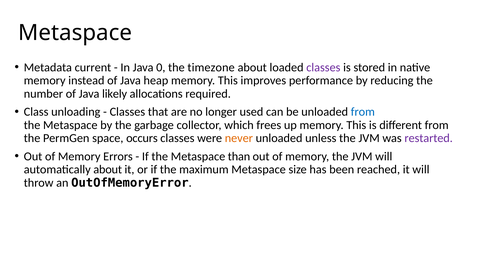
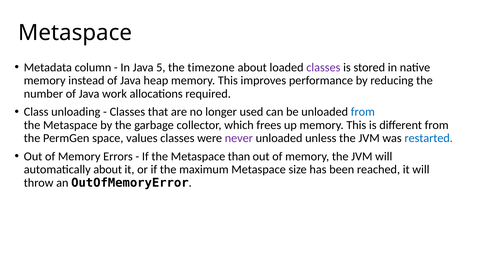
current: current -> column (93, 68)
0: 0 -> 5 (161, 68)
likely: likely -> work (115, 94)
occurs: occurs -> values (142, 138)
never colour: orange -> purple (239, 138)
restarted colour: purple -> blue (429, 138)
